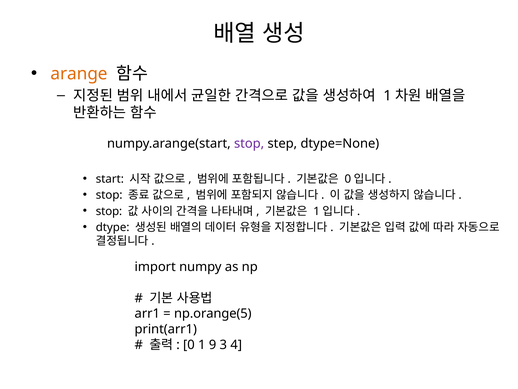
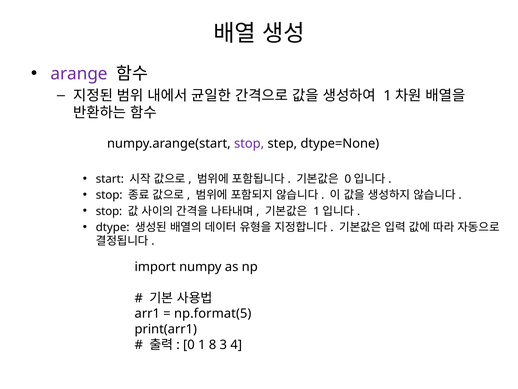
arange colour: orange -> purple (79, 74)
np.orange(5: np.orange(5 -> np.format(5 (213, 313)
9: 9 -> 8 (213, 344)
